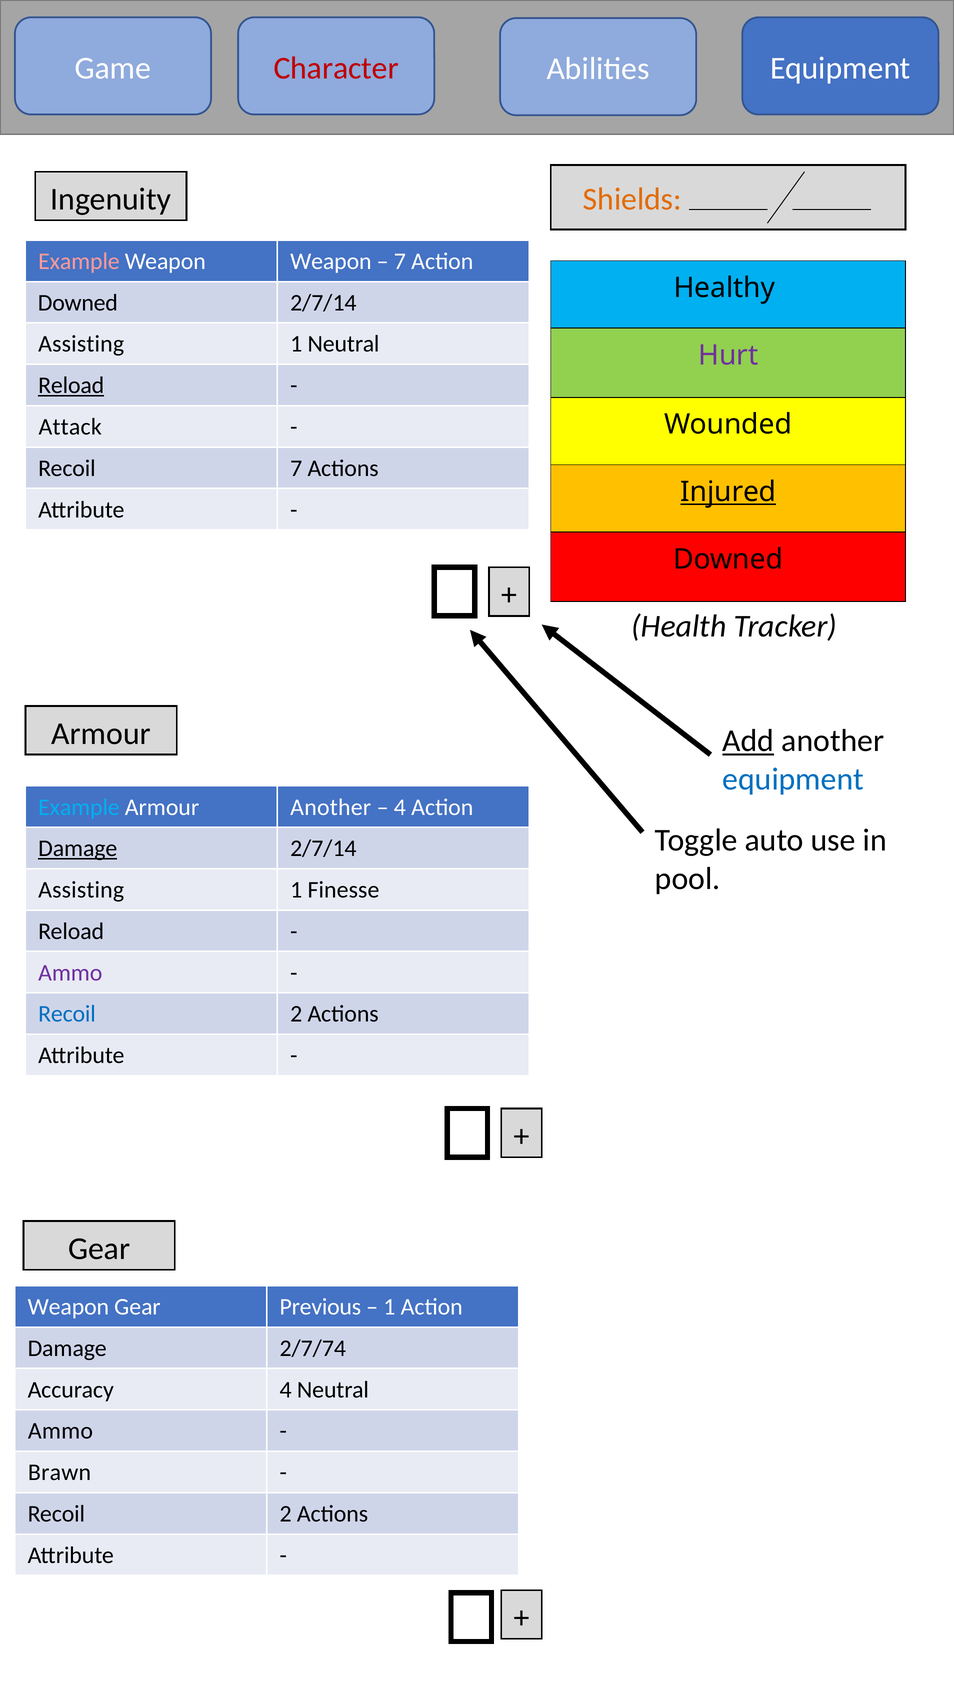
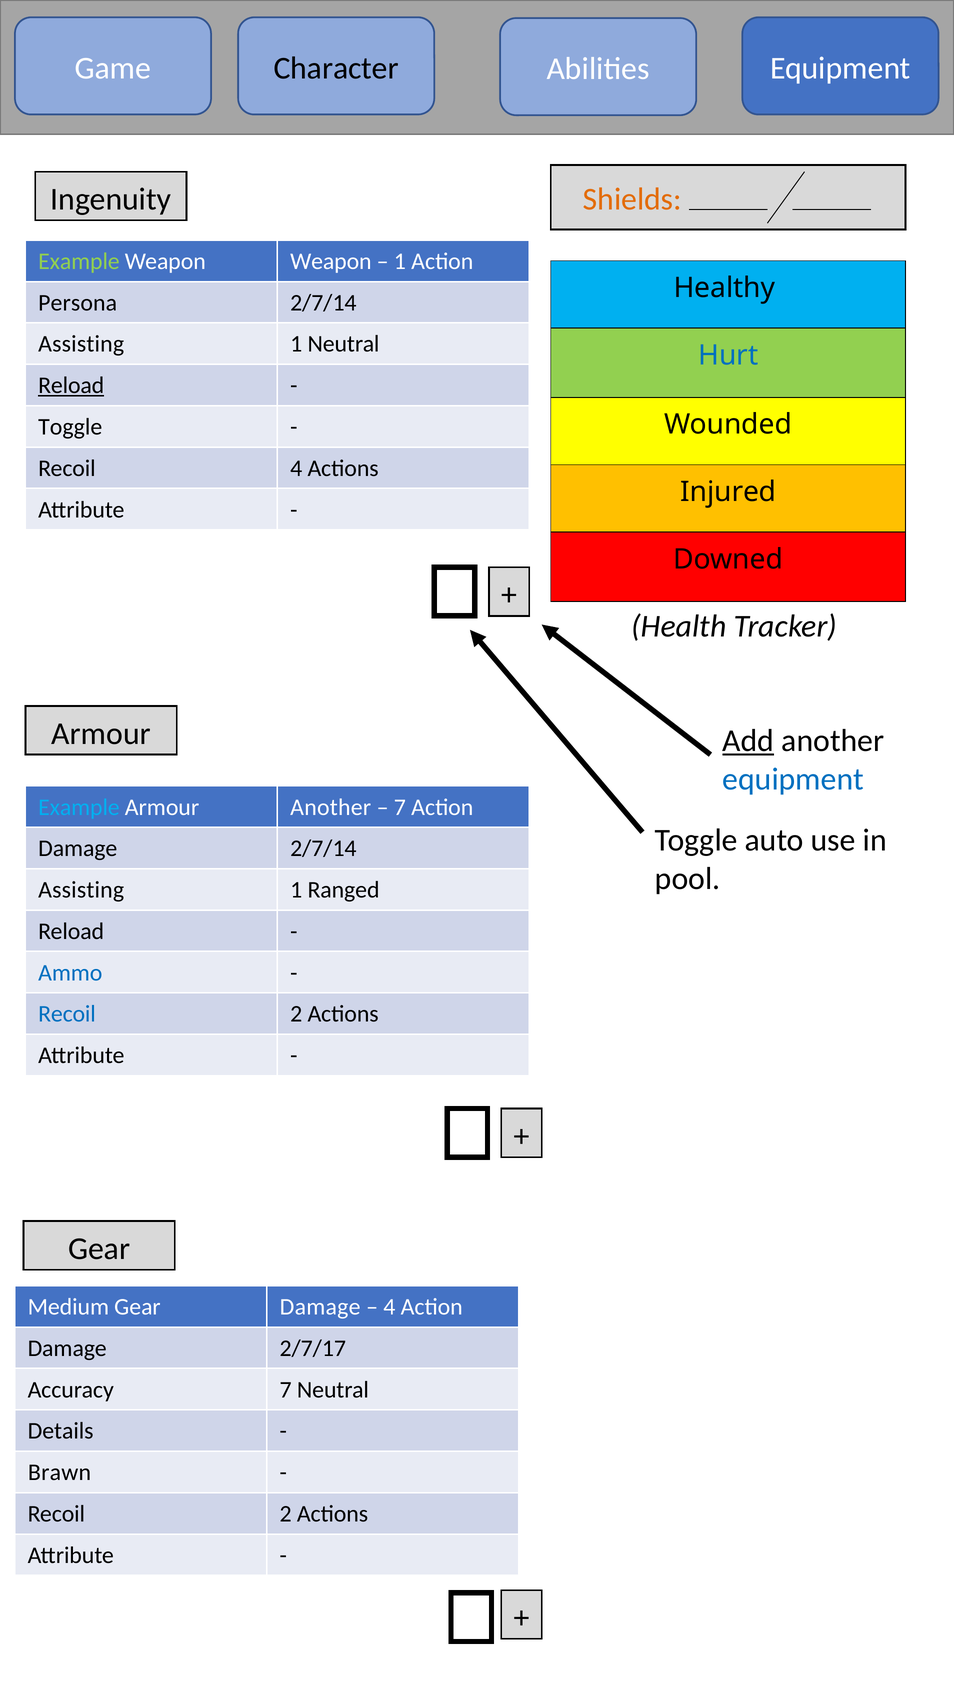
Character colour: red -> black (336, 68)
Example colour: pink -> light green (79, 261)
7: 7 -> 1 (400, 261)
Downed: Downed -> Persona (78, 303)
Hurt colour: purple -> blue (728, 355)
Attack: Attack -> Toggle (70, 427)
Recoil 7: 7 -> 4 (296, 468)
Injured underline: present -> none (728, 492)
4: 4 -> 7 (400, 807)
Damage underline: present -> none (78, 848)
Finesse: Finesse -> Ranged (344, 889)
Ammo colour: purple -> blue (70, 972)
Weapon: Weapon -> Medium (68, 1306)
Gear Previous: Previous -> Damage (320, 1306)
1: 1 -> 4 (389, 1306)
2/7/74: 2/7/74 -> 2/7/17 (313, 1348)
Accuracy 4: 4 -> 7 (286, 1389)
Ammo: Ammo -> Details (61, 1430)
